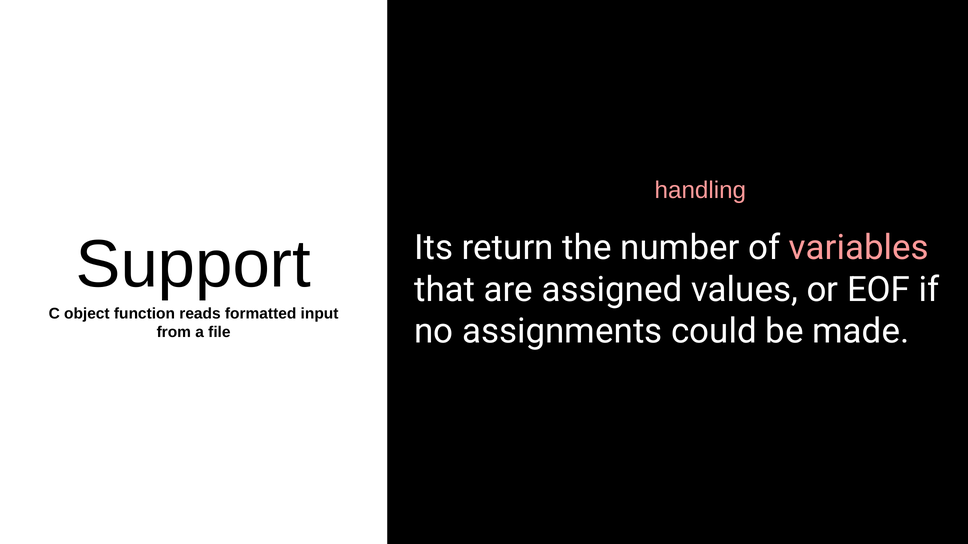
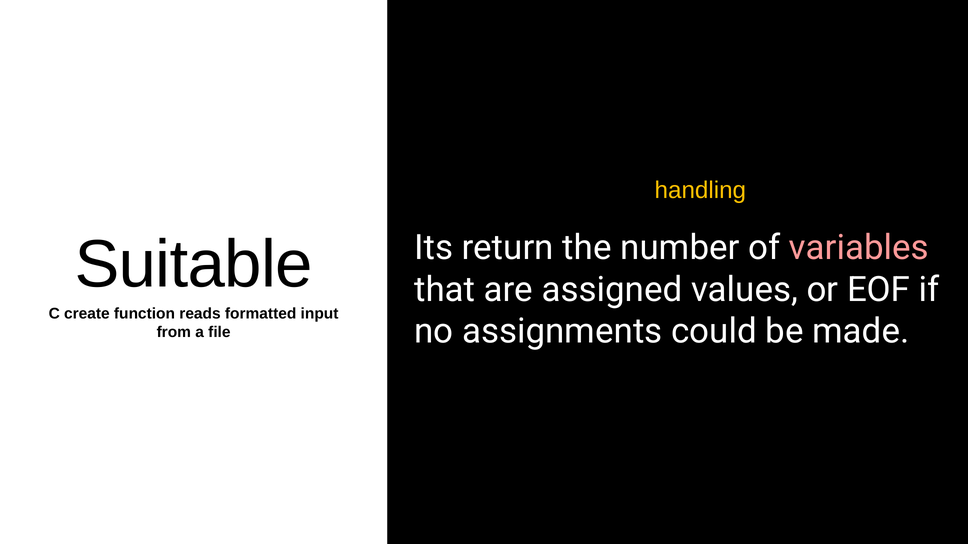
handling colour: pink -> yellow (700, 190)
Support: Support -> Suitable (194, 265)
object: object -> create (87, 314)
